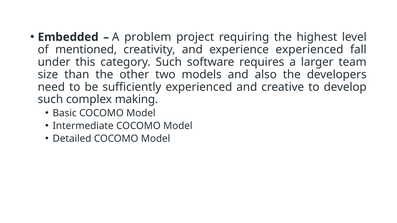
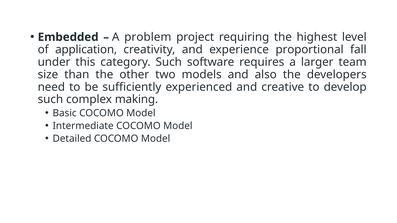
mentioned: mentioned -> application (86, 50)
experience experienced: experienced -> proportional (310, 50)
